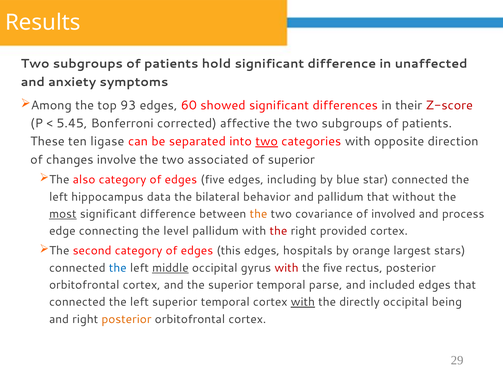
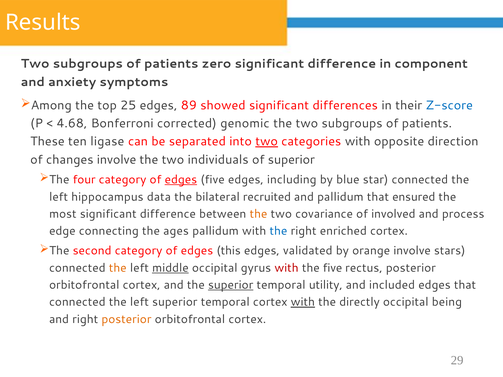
hold: hold -> zero (217, 64)
unaffected: unaffected -> component (431, 64)
93: 93 -> 25 (128, 105)
60: 60 -> 89 (189, 105)
Z-score colour: red -> blue (449, 105)
5.45: 5.45 -> 4.68 (72, 123)
affective: affective -> genomic (245, 123)
associated: associated -> individuals (218, 160)
also: also -> four (84, 180)
edges underline: none -> present (181, 180)
behavior: behavior -> recruited (267, 197)
without: without -> ensured (414, 197)
most underline: present -> none (63, 214)
level: level -> ages (176, 231)
the colour: red -> blue (278, 231)
provided: provided -> enriched (343, 231)
hospitals: hospitals -> validated (308, 251)
orange largest: largest -> involve (412, 251)
the colour: blue -> orange (118, 268)
superior underline: none -> present (231, 285)
parse: parse -> utility (326, 285)
